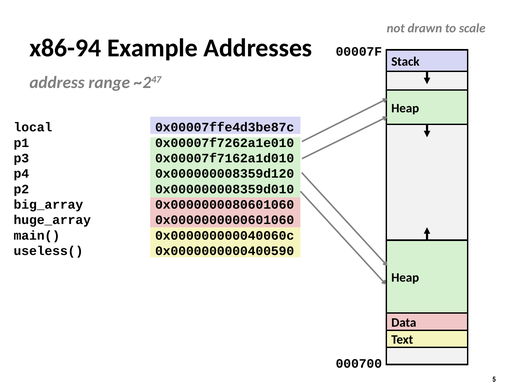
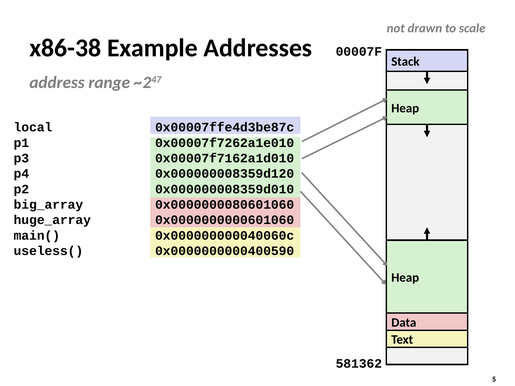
x86-94: x86-94 -> x86-38 (65, 48)
000700: 000700 -> 581362 (359, 364)
